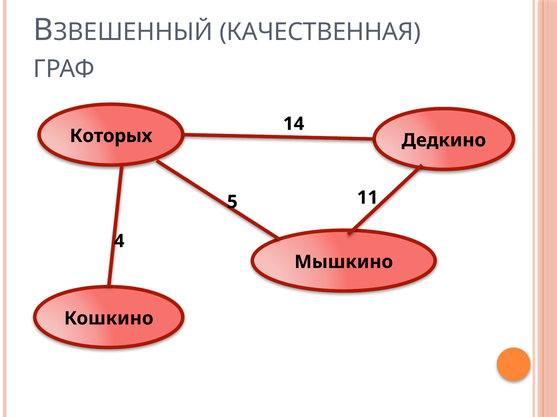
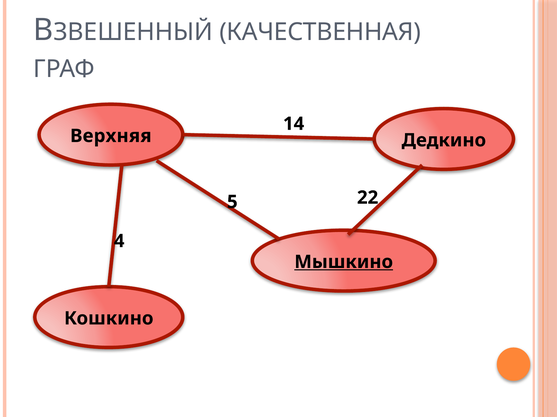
Которых: Которых -> Верхняя (111, 136)
11: 11 -> 22 (368, 198)
Мышкино underline: none -> present (344, 262)
